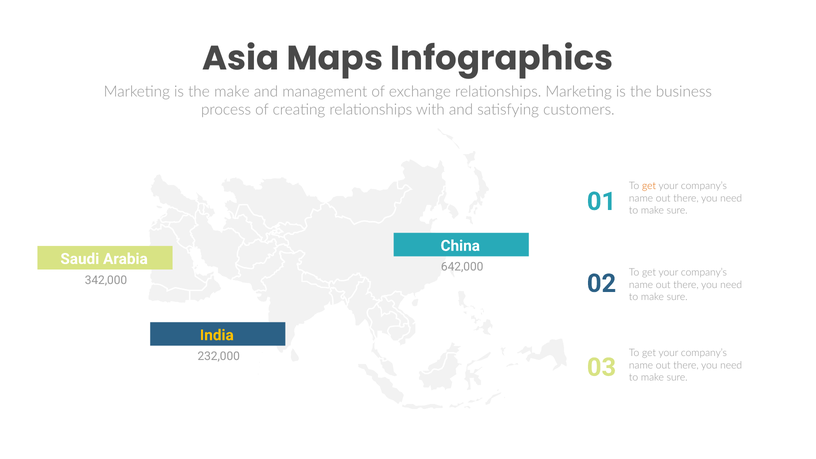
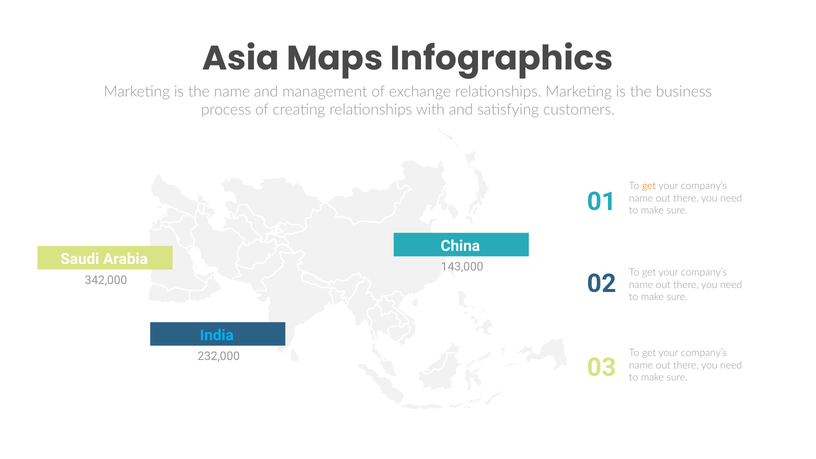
the make: make -> name (232, 92)
642,000: 642,000 -> 143,000 (462, 267)
India colour: yellow -> light blue (217, 335)
